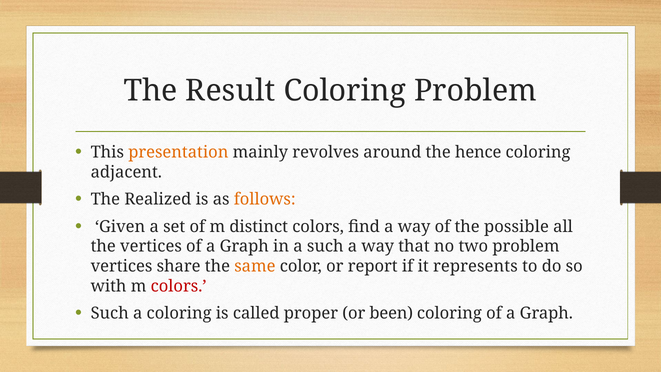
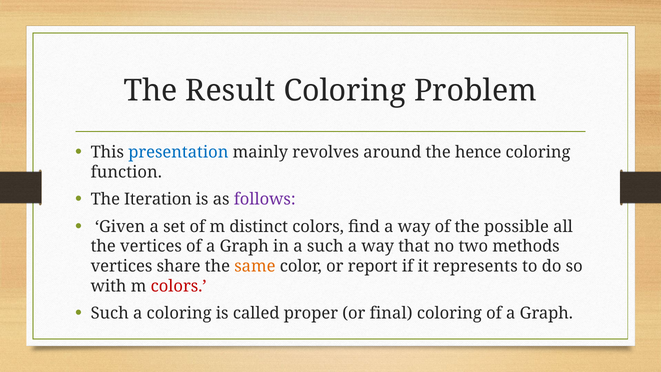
presentation colour: orange -> blue (178, 152)
adjacent: adjacent -> function (126, 172)
Realized: Realized -> Iteration (158, 199)
follows colour: orange -> purple (265, 199)
two problem: problem -> methods (526, 246)
been: been -> final (391, 313)
